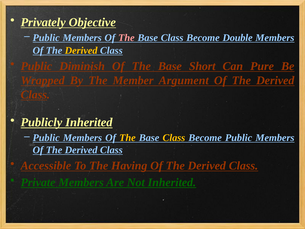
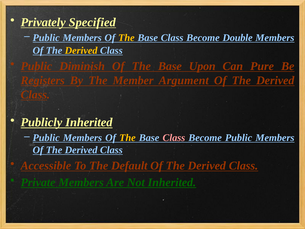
Objective: Objective -> Specified (92, 22)
The colour: pink -> yellow (126, 38)
Short: Short -> Upon (202, 66)
Wrapped: Wrapped -> Registers (43, 80)
Class colour: yellow -> pink (174, 138)
Having: Having -> Default (129, 166)
